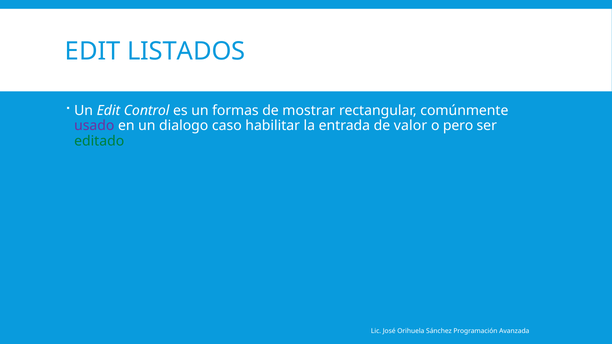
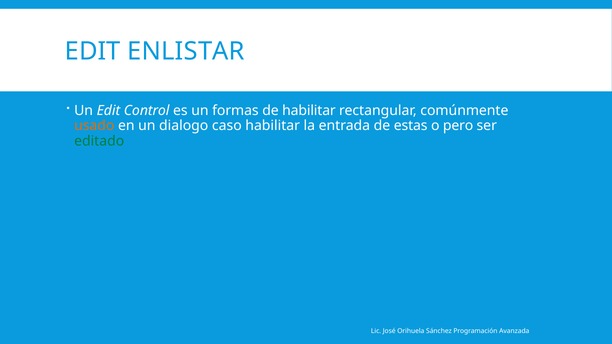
LISTADOS: LISTADOS -> ENLISTAR (186, 51)
de mostrar: mostrar -> habilitar (309, 111)
usado colour: purple -> orange (94, 126)
valor: valor -> estas (411, 126)
